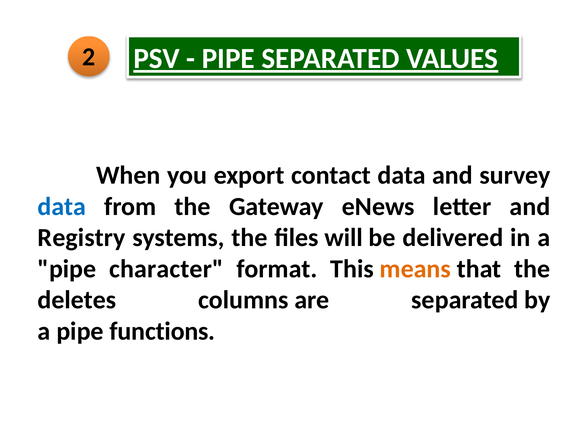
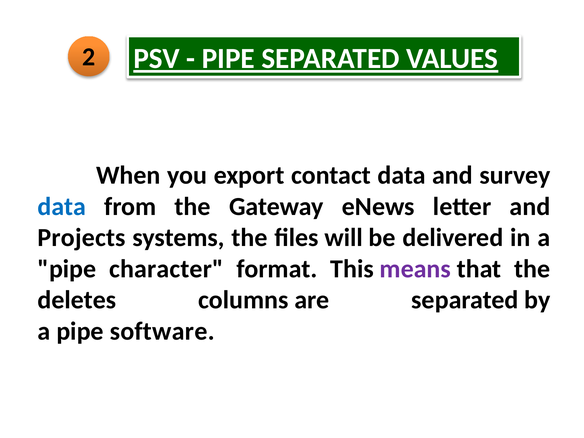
Registry: Registry -> Projects (82, 238)
means colour: orange -> purple (415, 269)
functions: functions -> software (162, 331)
